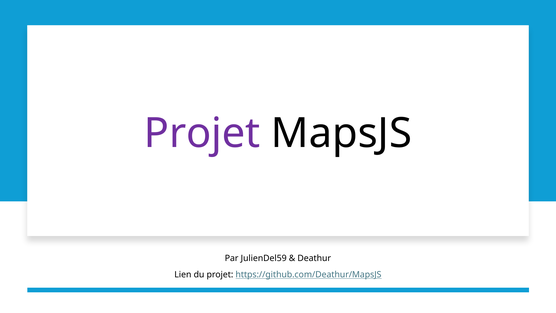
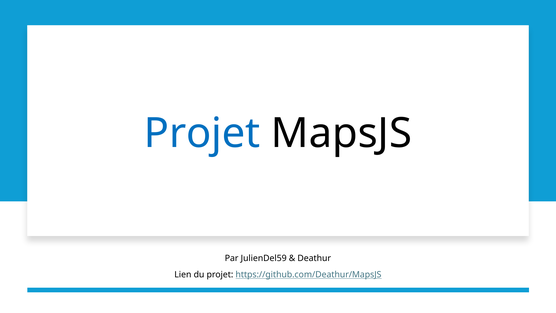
Projet colour: purple -> blue (202, 133)
